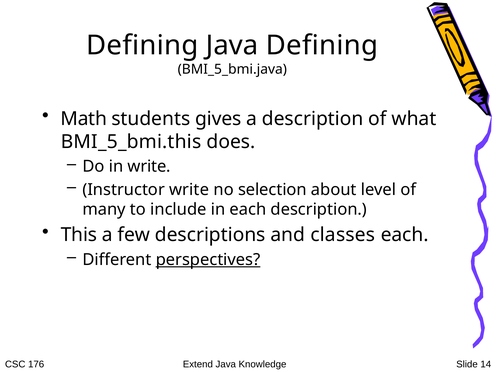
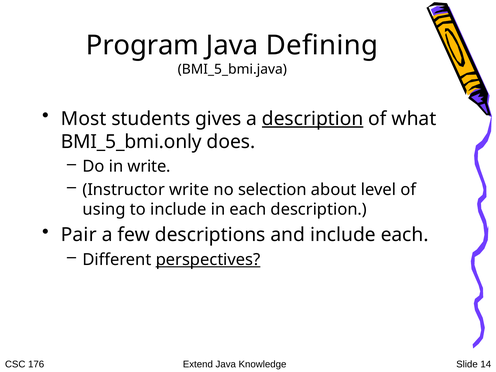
Defining: Defining -> Program (143, 45)
Math: Math -> Most (84, 119)
description underline: none -> present (313, 119)
BMI_5_bmi.this: BMI_5_bmi.this -> BMI_5_bmi.only (131, 142)
many: many -> using (104, 209)
This: This -> Pair (79, 235)
and classes: classes -> include (343, 235)
